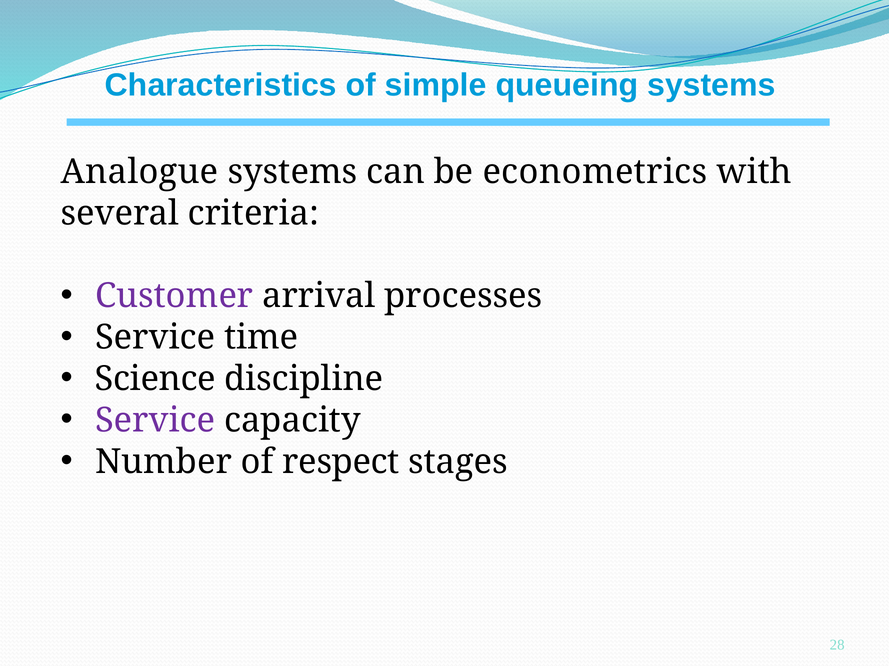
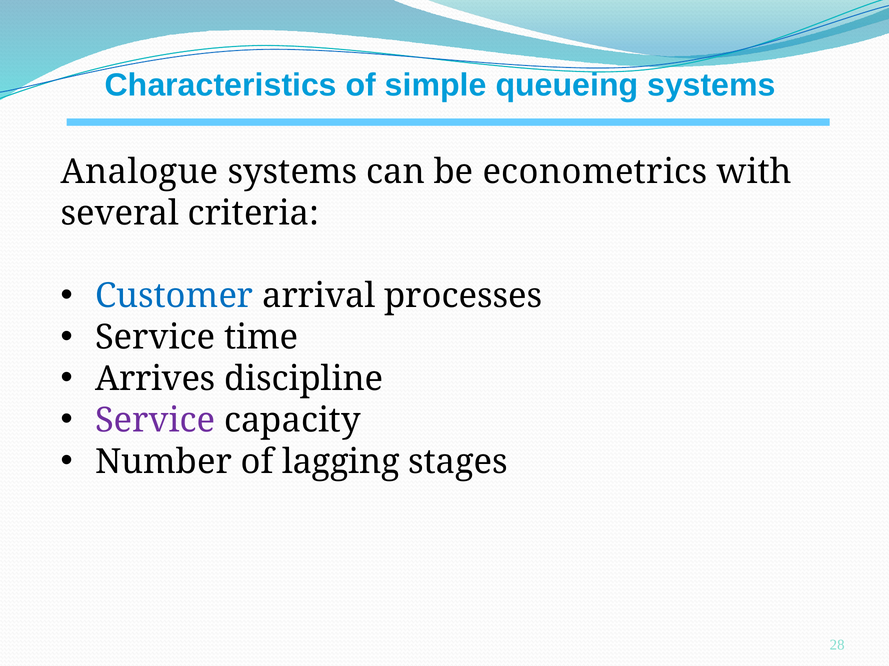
Customer colour: purple -> blue (174, 296)
Science: Science -> Arrives (155, 379)
respect: respect -> lagging (341, 462)
